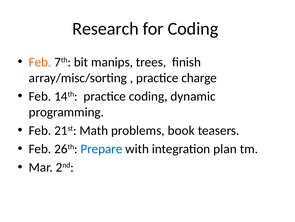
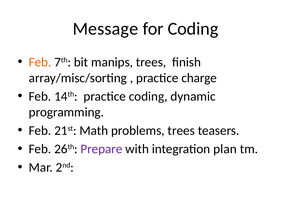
Research: Research -> Message (105, 29)
problems book: book -> trees (181, 130)
Prepare colour: blue -> purple (101, 148)
